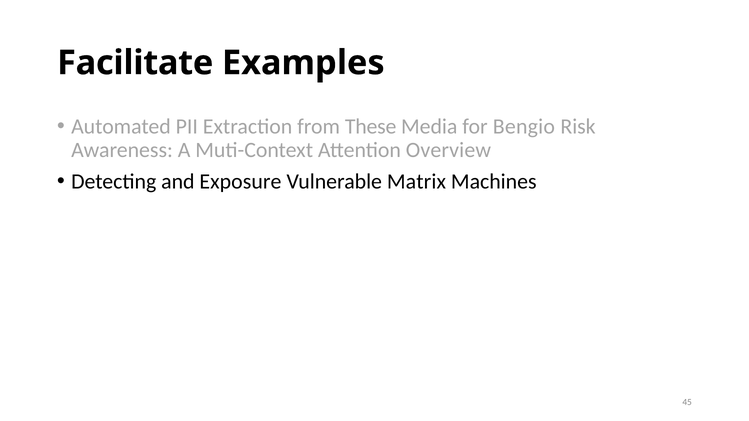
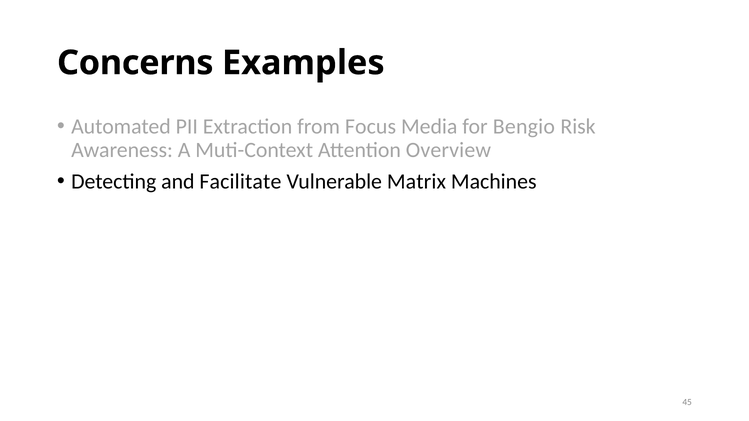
Facilitate: Facilitate -> Concerns (135, 63)
These: These -> Focus (370, 127)
Exposure: Exposure -> Facilitate (240, 182)
